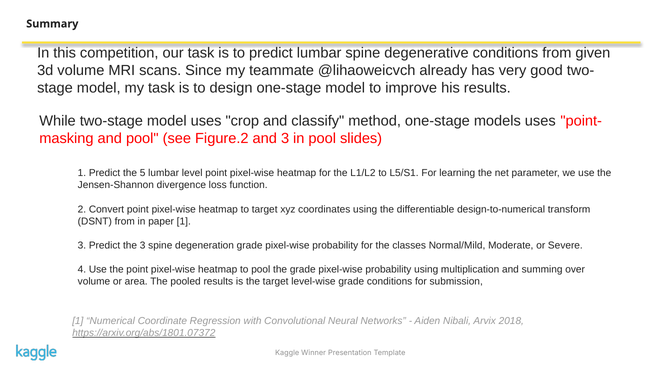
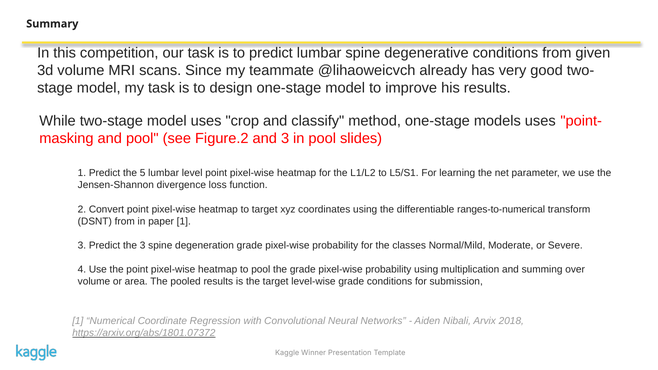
design-to-numerical: design-to-numerical -> ranges-to-numerical (501, 209)
